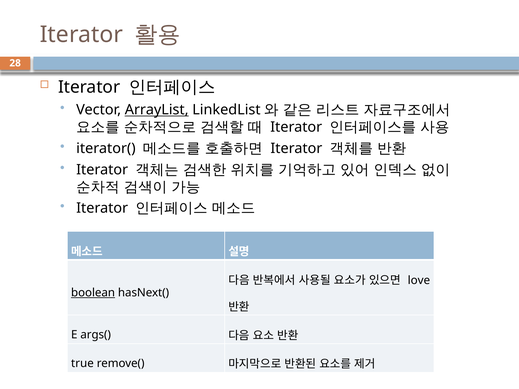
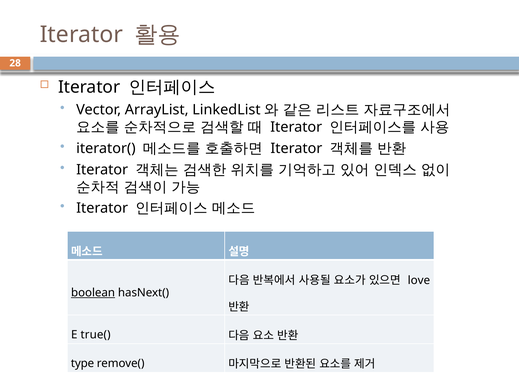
ArrayList underline: present -> none (157, 110)
args(: args( -> true( (96, 335)
true: true -> type (83, 364)
